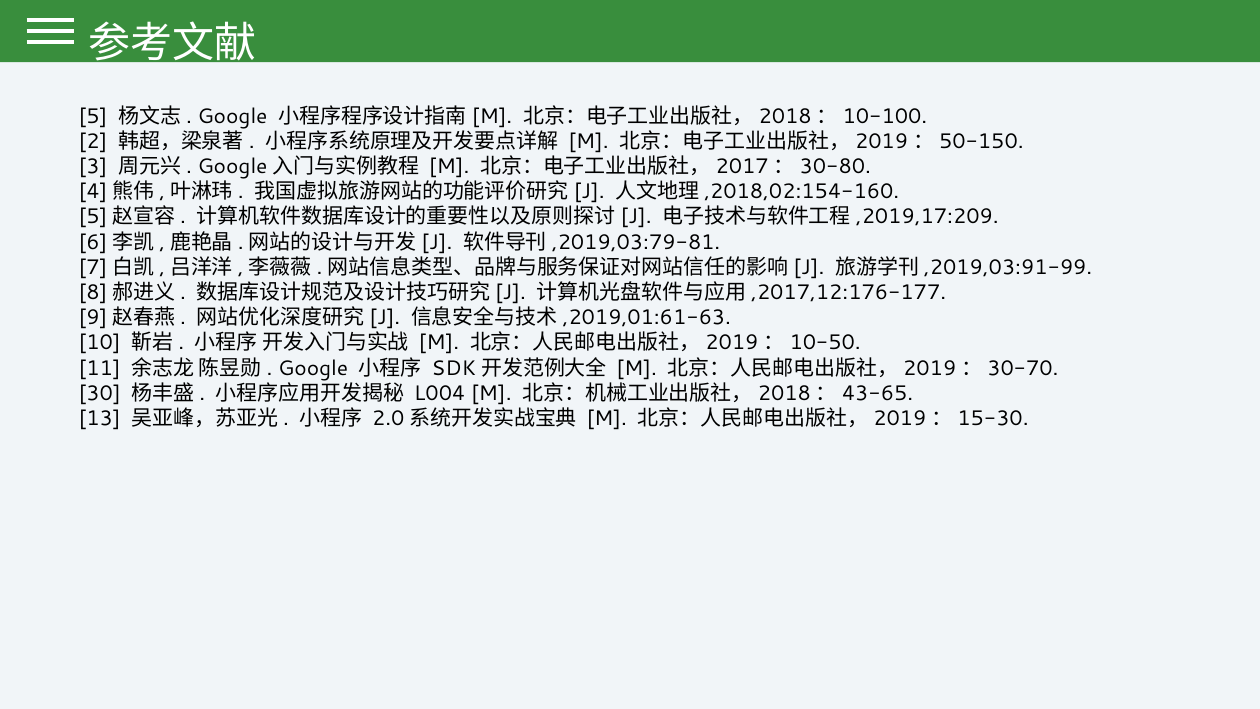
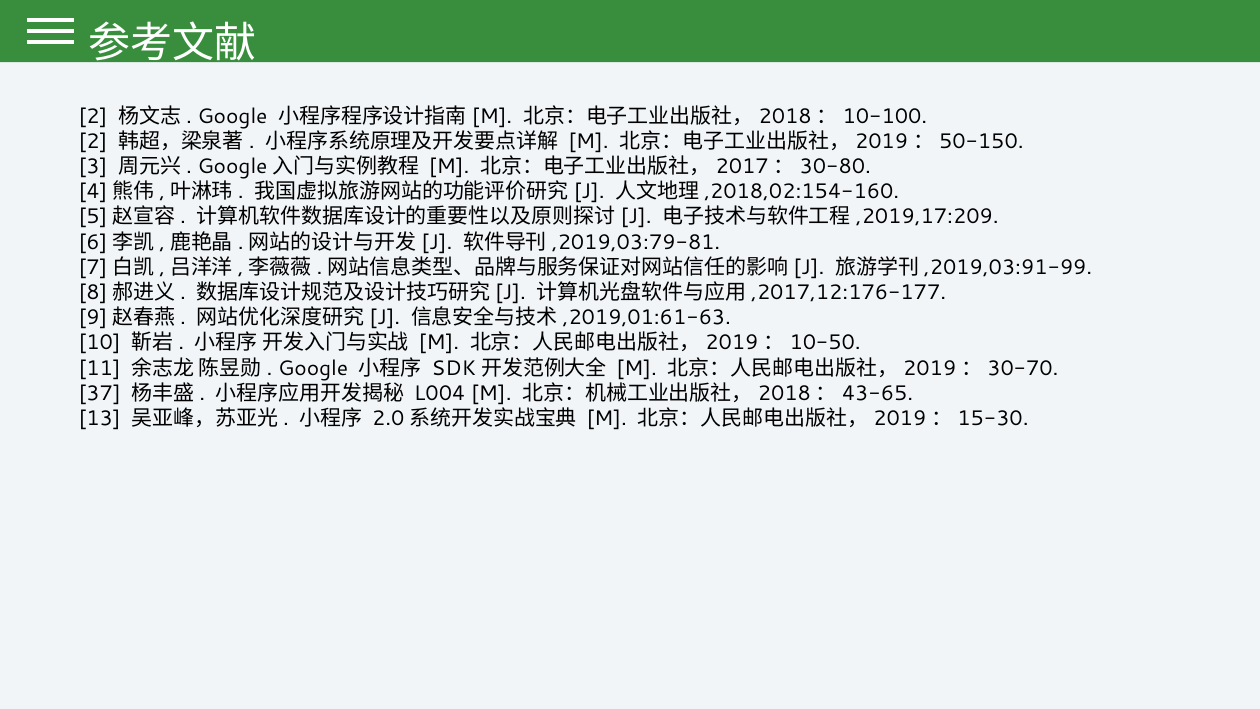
5: 5 -> 2 (93, 116)
30: 30 -> 37 (100, 393)
